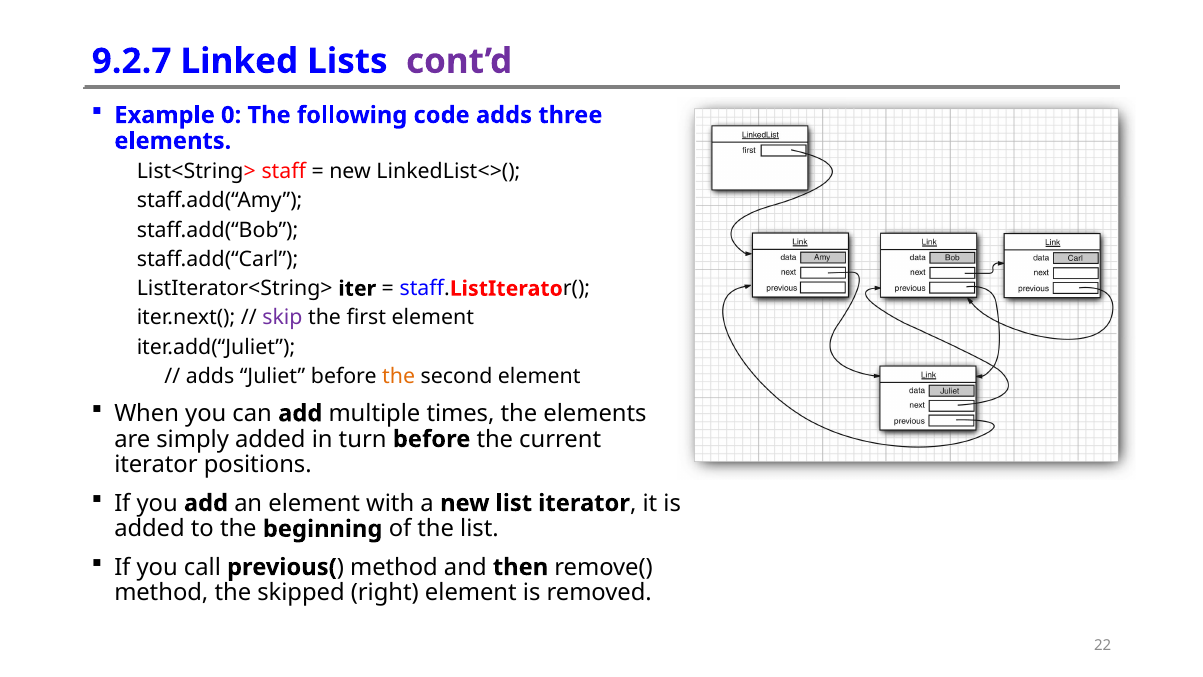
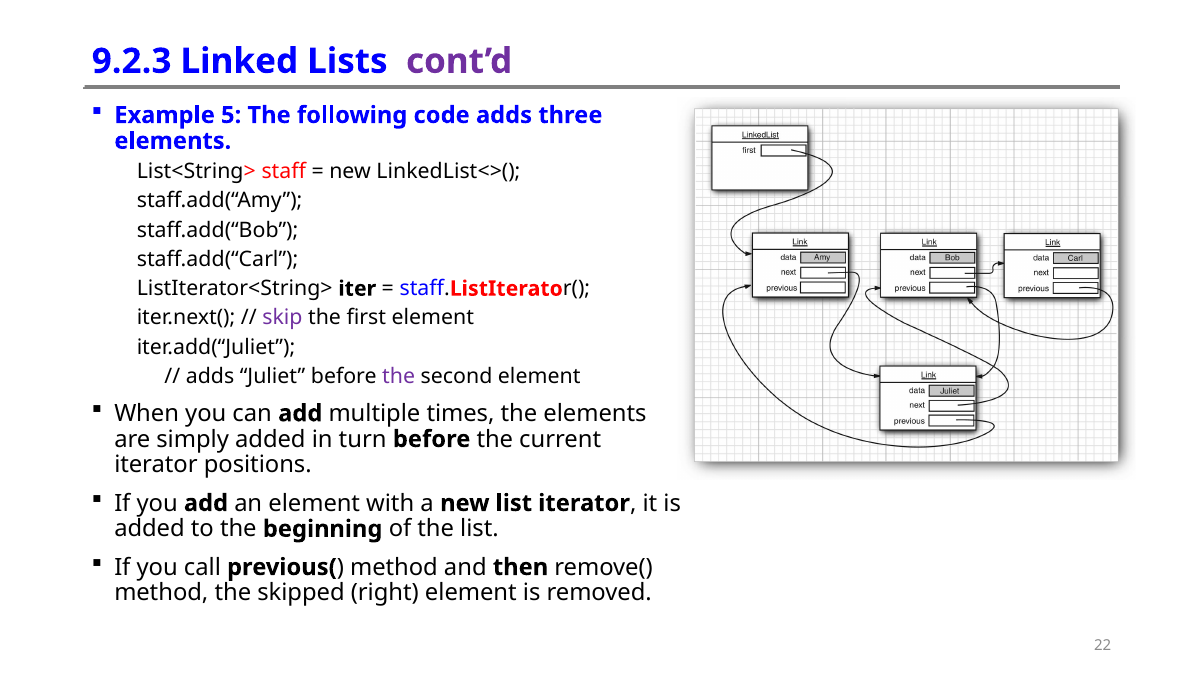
9.2.7: 9.2.7 -> 9.2.3 (132, 61)
0: 0 -> 5 (231, 115)
the colour: orange -> purple (399, 376)
